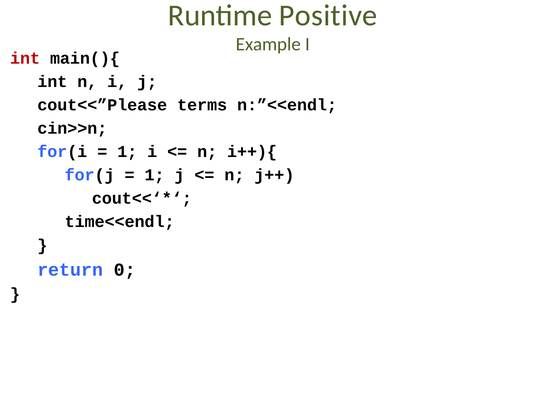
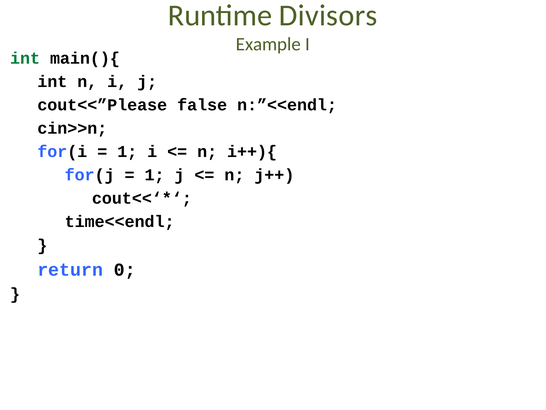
Positive: Positive -> Divisors (328, 15)
int colour: red -> green (25, 58)
terms: terms -> false (202, 105)
